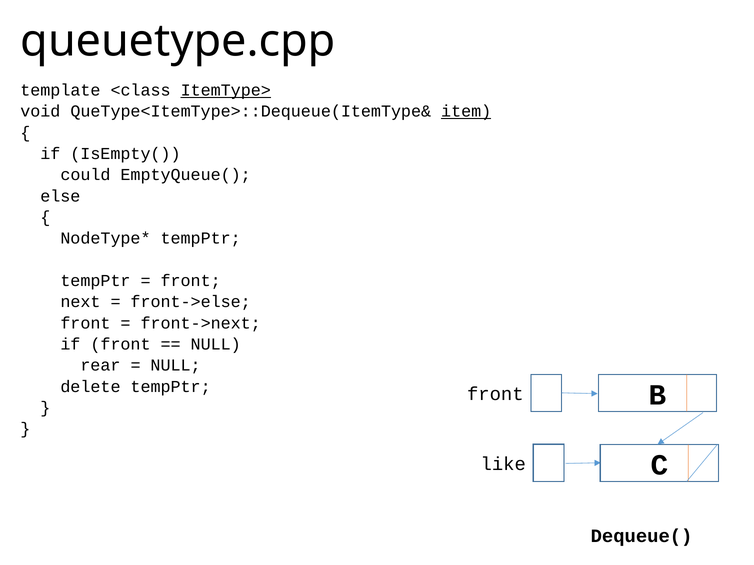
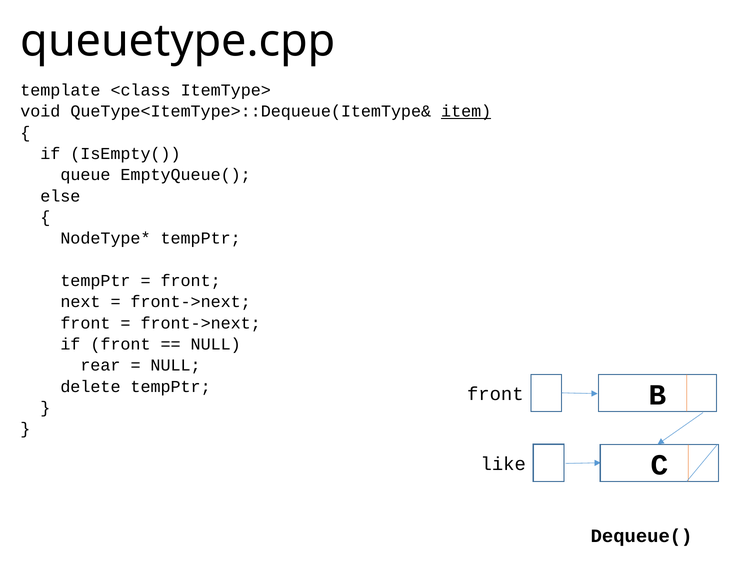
ItemType> underline: present -> none (226, 90)
could: could -> queue (85, 175)
front->else: front->else -> front->next (191, 302)
